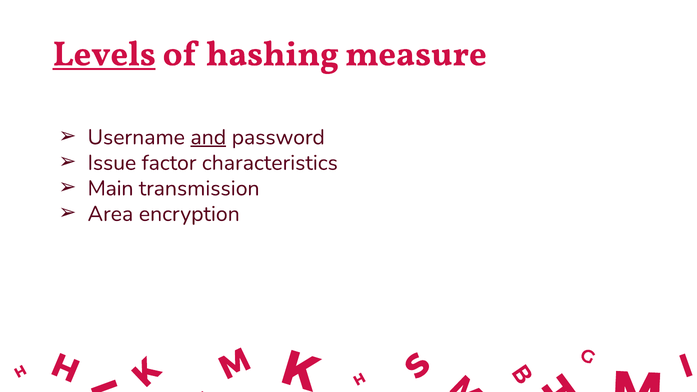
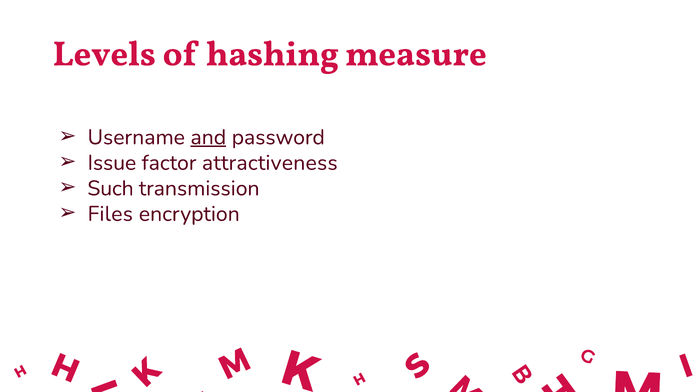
Levels underline: present -> none (104, 54)
characteristics: characteristics -> attractiveness (270, 163)
Main: Main -> Such (110, 188)
Area: Area -> Files (110, 214)
